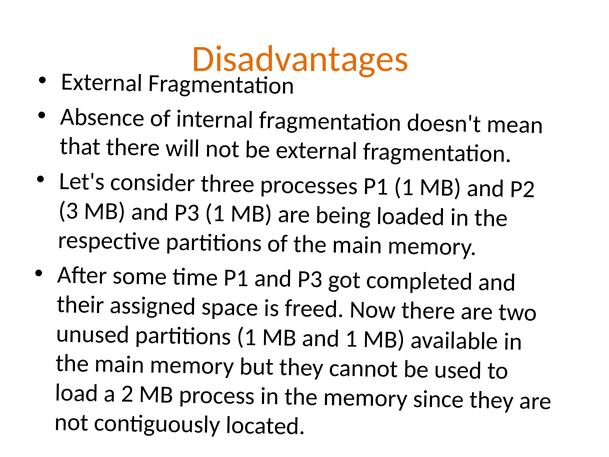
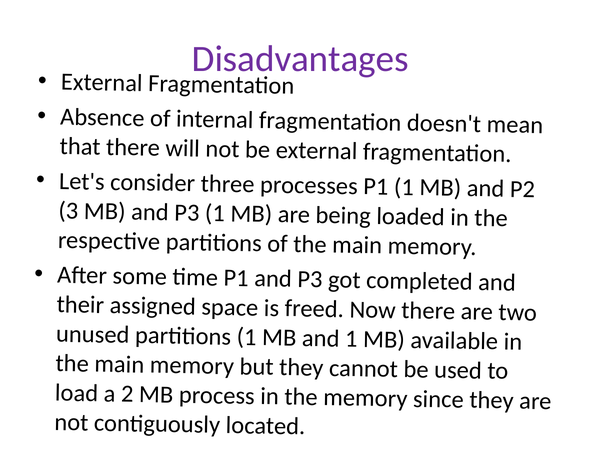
Disadvantages colour: orange -> purple (300, 59)
